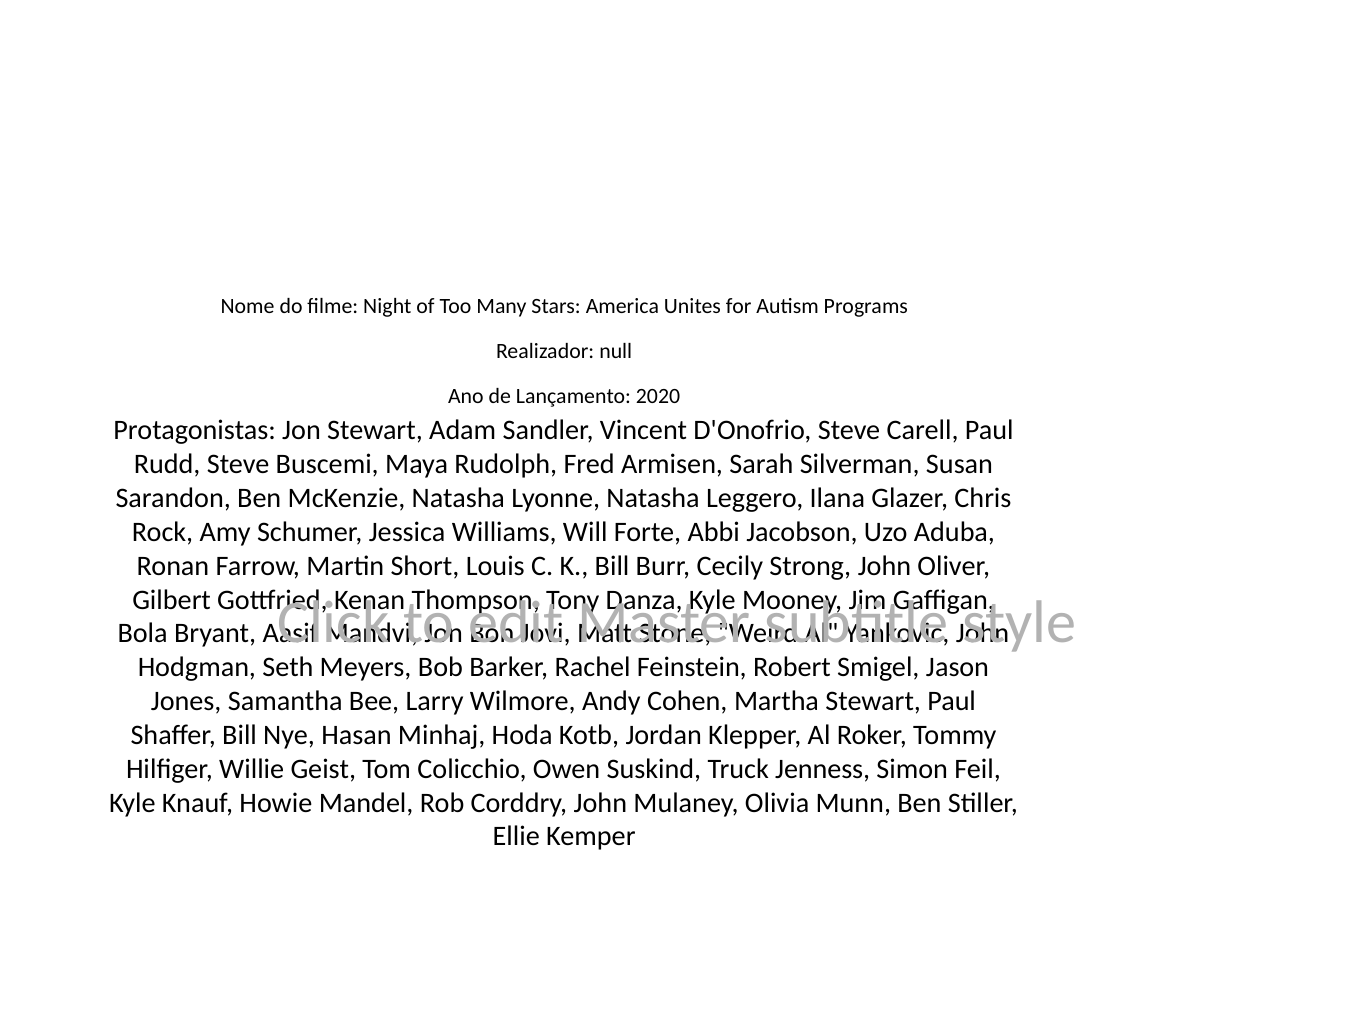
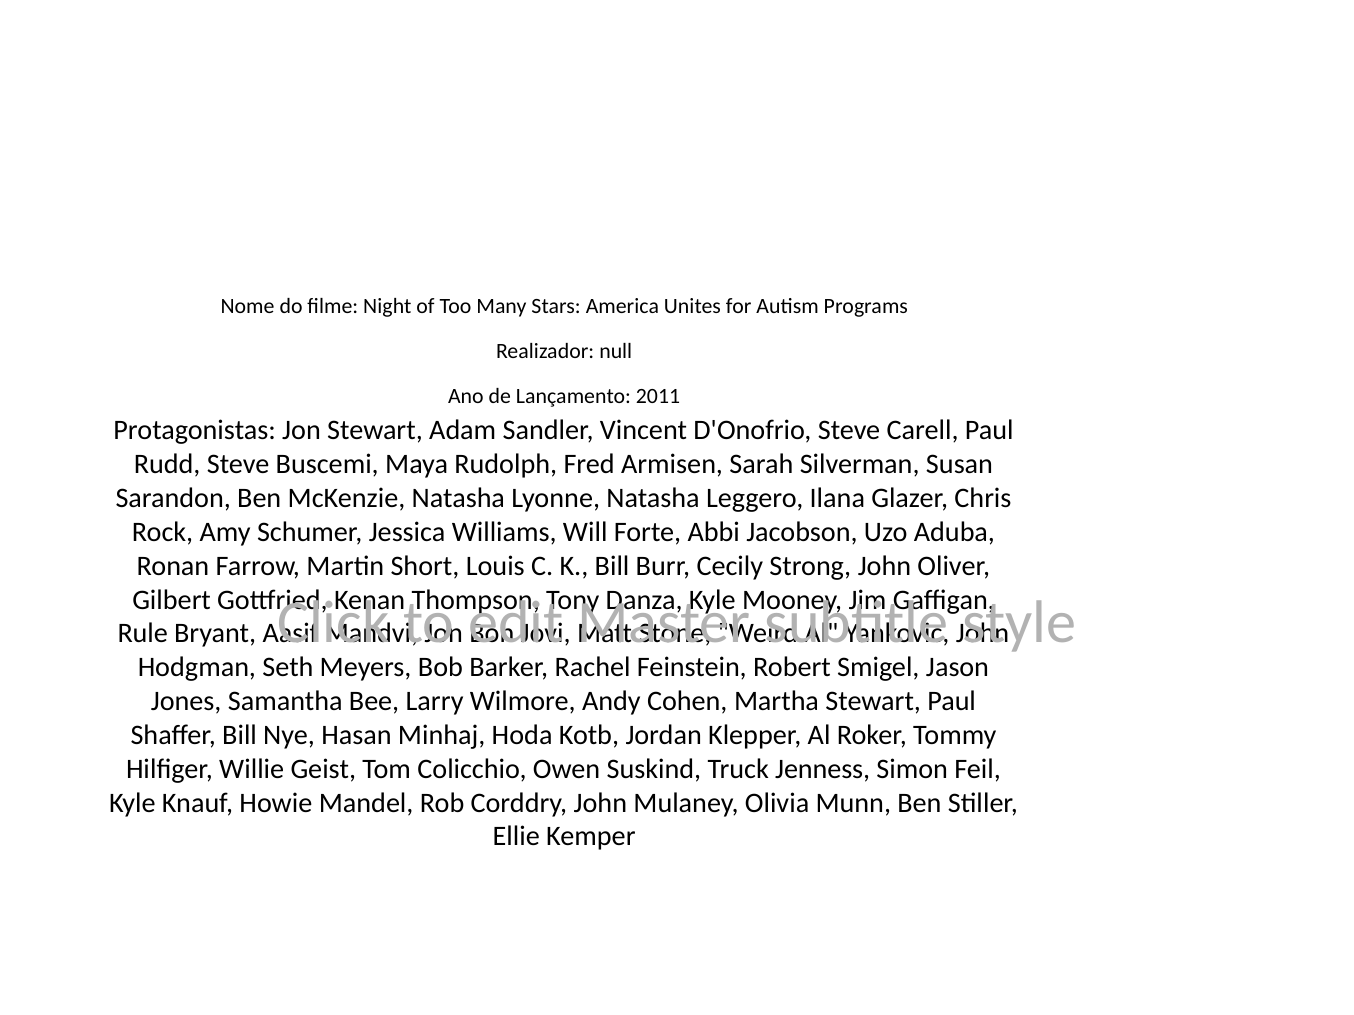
2020: 2020 -> 2011 (658, 397)
Bola: Bola -> Rule (143, 634)
